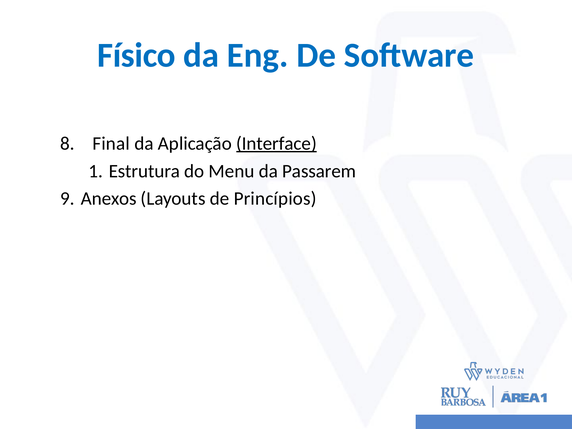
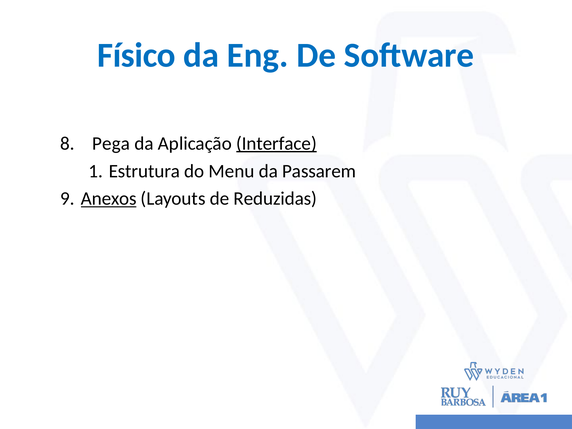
Final: Final -> Pega (111, 143)
Anexos underline: none -> present (109, 199)
Princípios: Princípios -> Reduzidas (275, 199)
